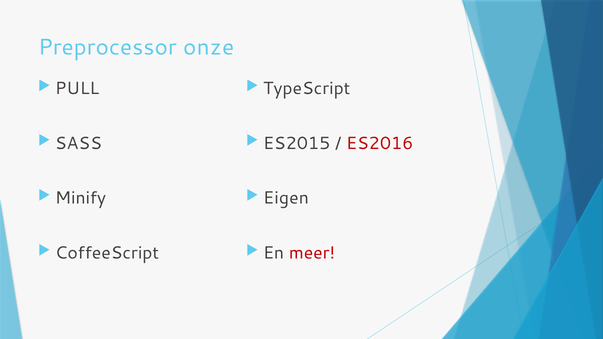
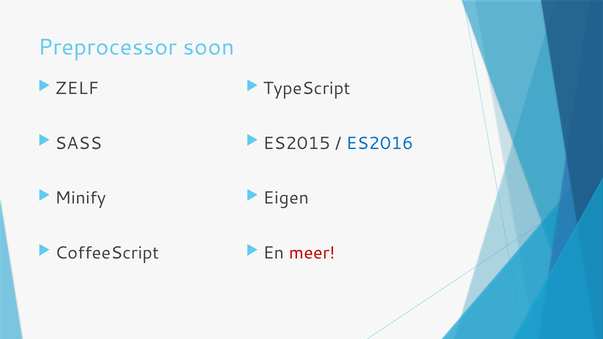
onze: onze -> soon (209, 48)
PULL: PULL -> ZELF (77, 89)
ES2016 colour: red -> blue (380, 143)
